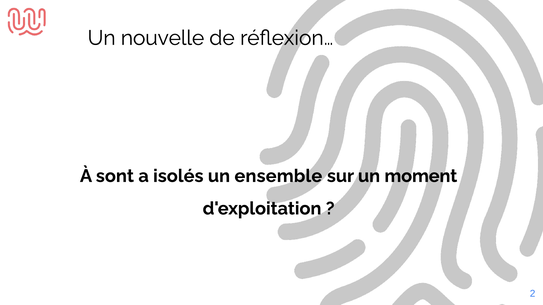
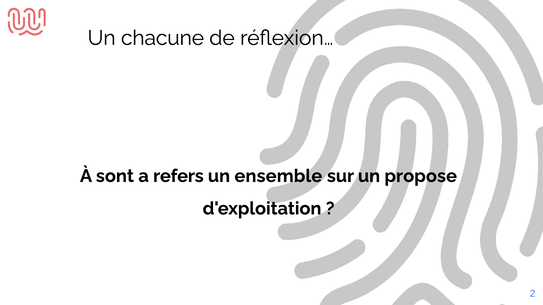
nouvelle: nouvelle -> chacune (163, 38)
isolés: isolés -> refers (178, 176)
moment: moment -> propose (421, 176)
